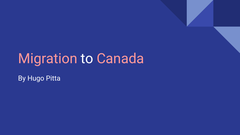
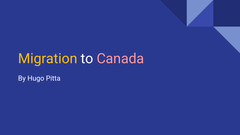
Migration colour: pink -> yellow (48, 59)
